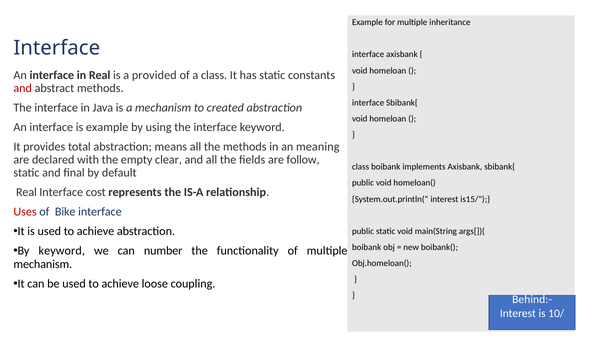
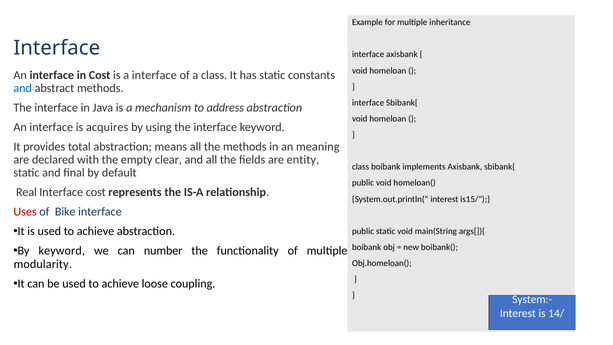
in Real: Real -> Cost (100, 75)
a provided: provided -> interface (154, 75)
and colour: red -> blue (23, 88)
created: created -> address (225, 108)
is example: example -> acquires (107, 127)
follow: follow -> entity (303, 160)
mechanism: mechanism -> modularity (43, 264)
Behind:-: Behind:- -> System:- (532, 299)
10/: 10/ -> 14/ (556, 313)
